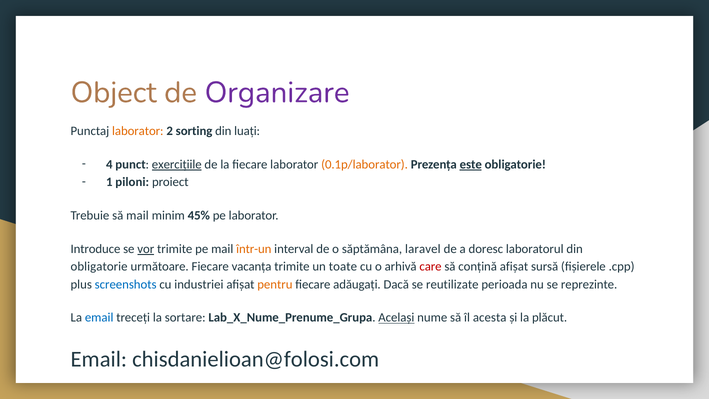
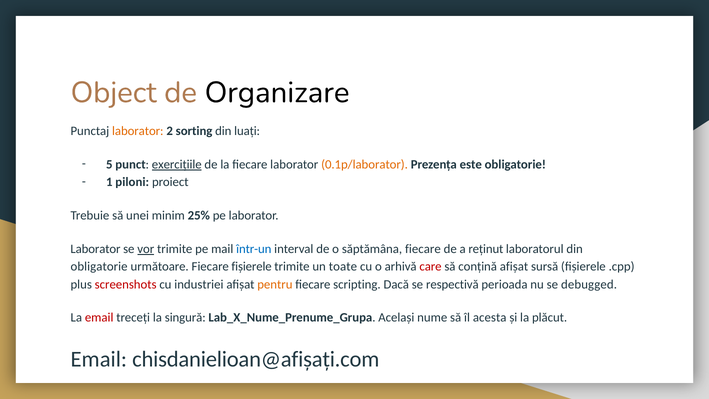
Organizare colour: purple -> black (277, 92)
4: 4 -> 5 (109, 164)
este underline: present -> none (471, 164)
să mail: mail -> unei (138, 215)
45%: 45% -> 25% (199, 215)
Introduce: Introduce -> Laborator (96, 249)
într-un colour: orange -> blue (254, 249)
săptămâna laravel: laravel -> fiecare (423, 249)
doresc: doresc -> reținut (486, 249)
Fiecare vacanța: vacanța -> fișierele (252, 267)
screenshots colour: blue -> red (126, 284)
adăugați: adăugați -> scripting (357, 284)
reutilizate: reutilizate -> respectivă (452, 284)
reprezinte: reprezinte -> debugged (589, 284)
email colour: blue -> red (99, 318)
sortare: sortare -> singură (185, 318)
Același underline: present -> none (396, 318)
chisdanielioan@folosi.com: chisdanielioan@folosi.com -> chisdanielioan@afișați.com (256, 359)
